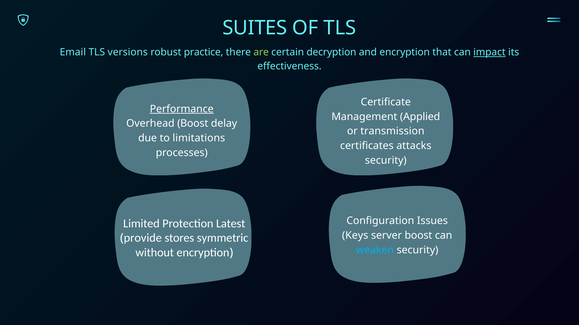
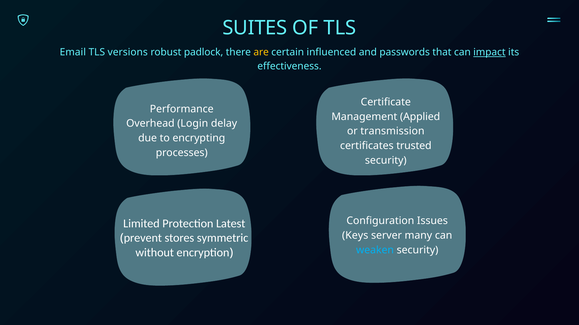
practice: practice -> padlock (204, 52)
are colour: light green -> yellow (261, 52)
decryption: decryption -> influenced (331, 52)
and encryption: encryption -> passwords (405, 52)
Performance underline: present -> none (182, 109)
Overhead Boost: Boost -> Login (193, 124)
limitations: limitations -> encrypting (199, 138)
attacks: attacks -> trusted (414, 146)
server boost: boost -> many (418, 236)
provide: provide -> prevent (143, 238)
